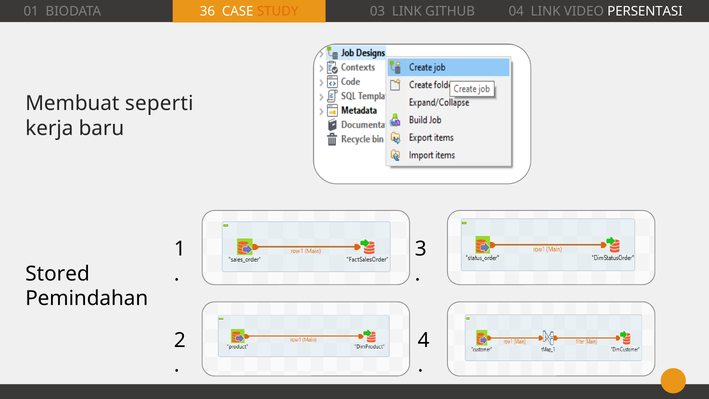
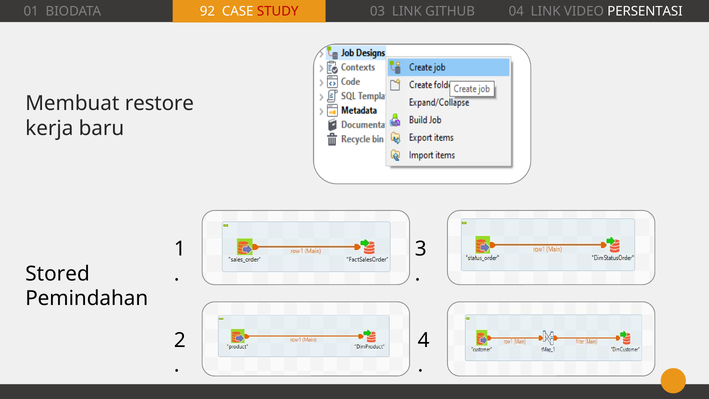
36: 36 -> 92 (207, 11)
STUDY colour: orange -> red (278, 11)
seperti: seperti -> restore (159, 103)
